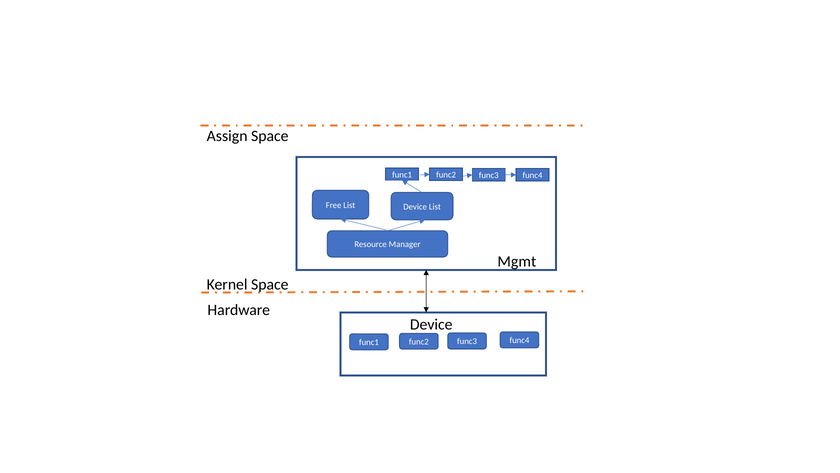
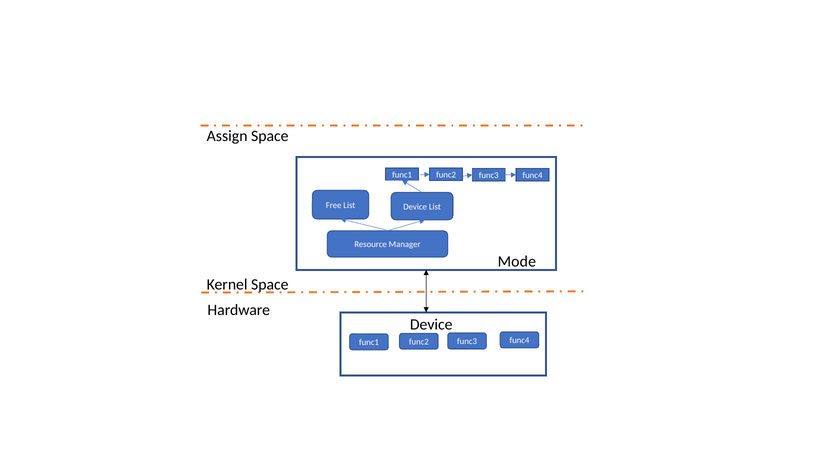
Mgmt: Mgmt -> Mode (517, 261)
